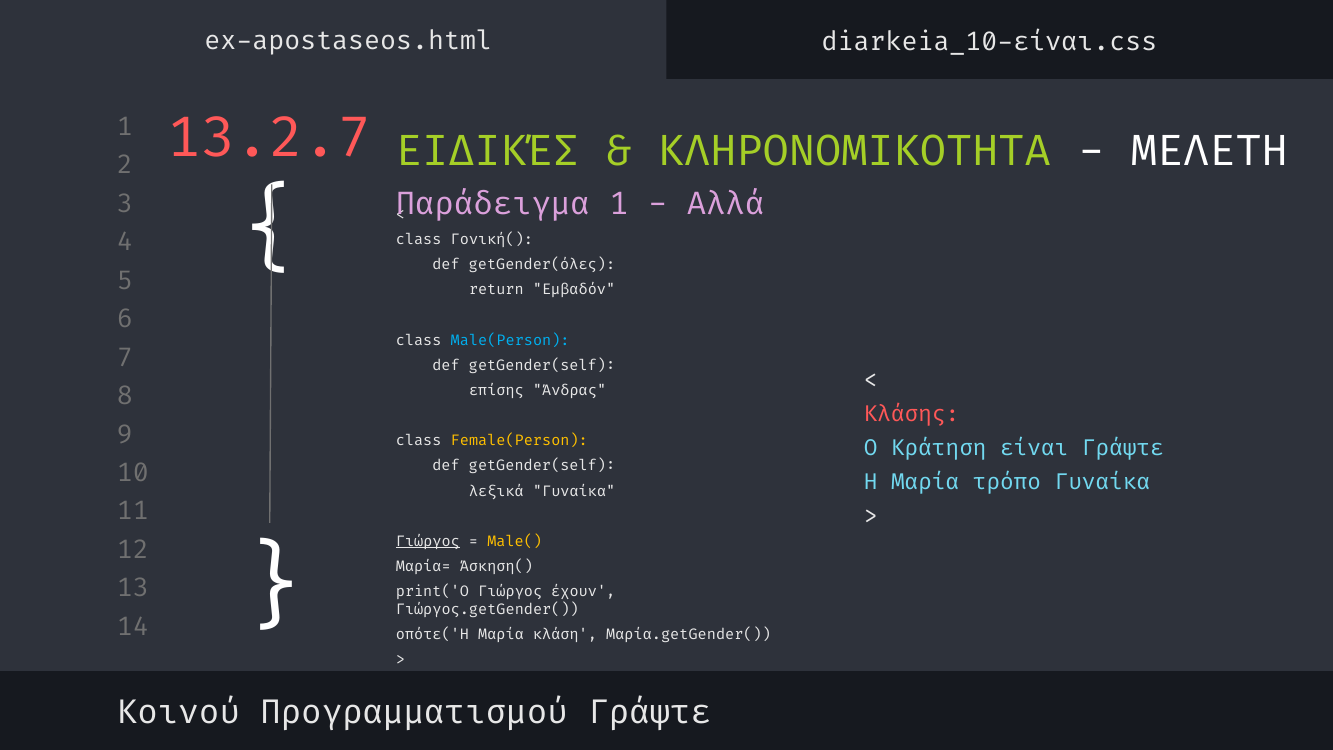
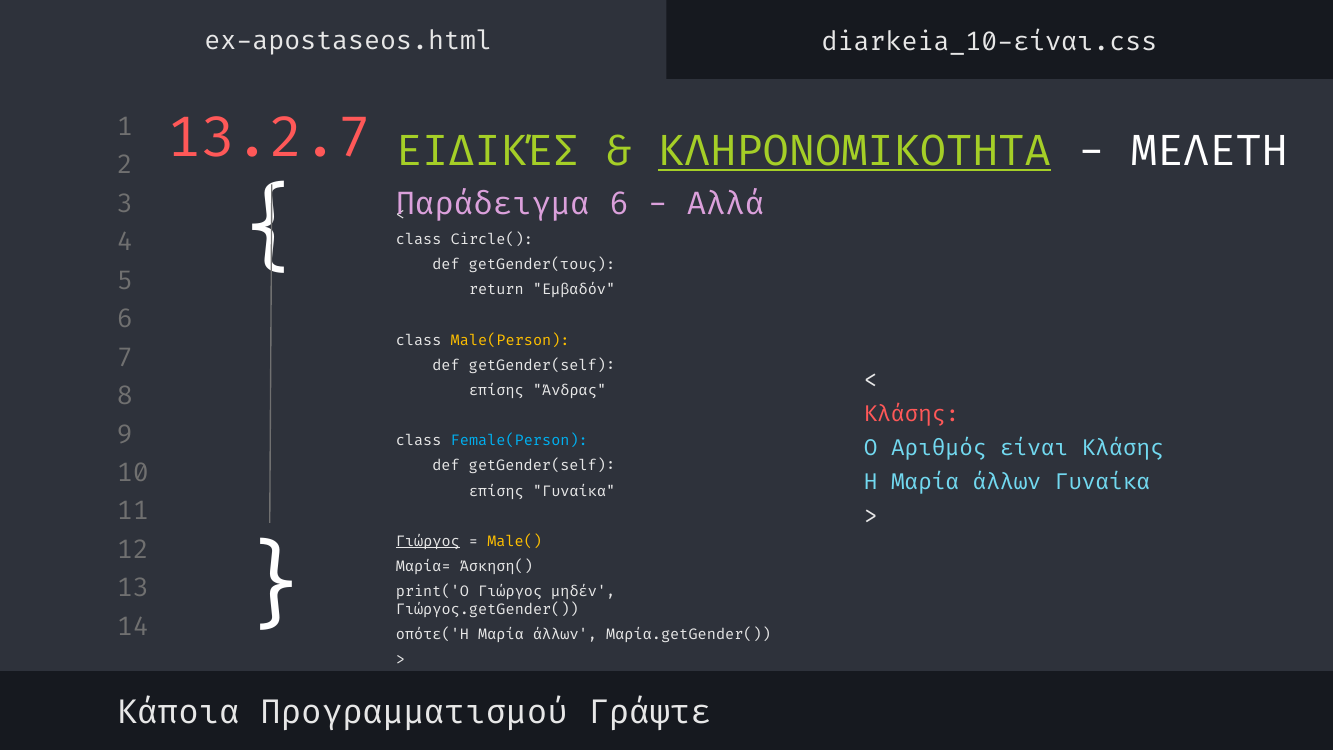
ΚΛΗΡΟΝΟΜΙΚΟΤΗΤΑ underline: none -> present (854, 152)
1: 1 -> 6 (619, 204)
Γονική(: Γονική( -> Circle( (492, 240)
getGender(όλες: getGender(όλες -> getGender(τους (542, 265)
Male(Person colour: light blue -> yellow (510, 340)
Female(Person colour: yellow -> light blue (519, 441)
Κράτηση: Κράτηση -> Αριθμός (939, 448)
είναι Γράψτε: Γράψτε -> Κλάσης (1123, 448)
Η Μαρία τρόπο: τρόπο -> άλλων (1007, 482)
λεξικά: λεξικά -> επίσης (496, 491)
έχουν: έχουν -> μηδέν (583, 592)
κλάση: κλάση -> άλλων (565, 635)
Κοινού: Κοινού -> Κάποια (178, 713)
